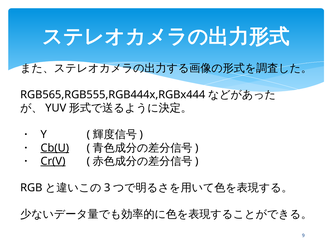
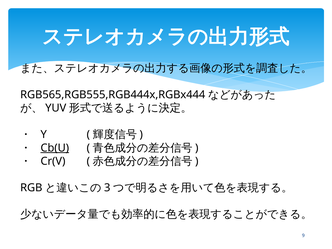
Cr(V underline: present -> none (53, 161)
